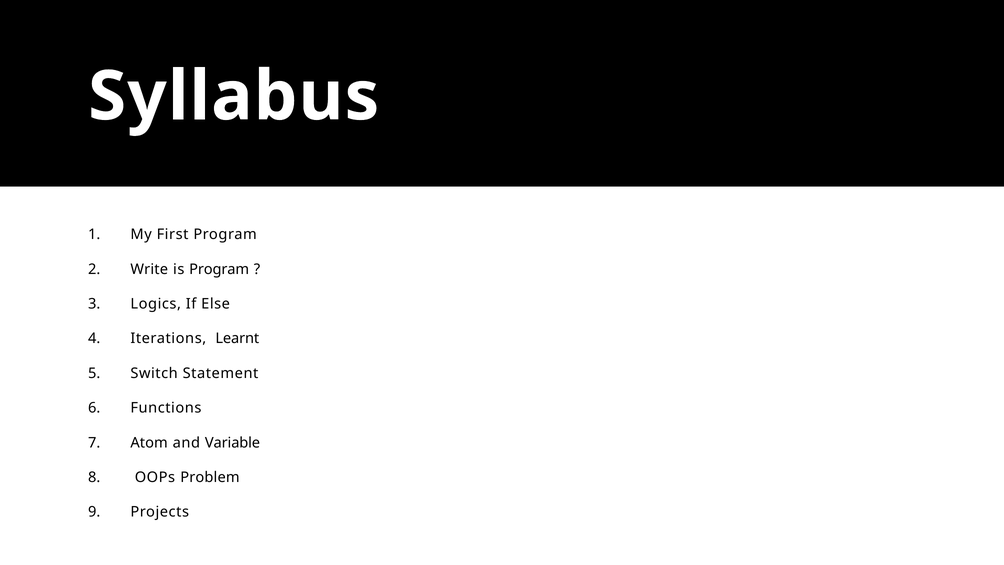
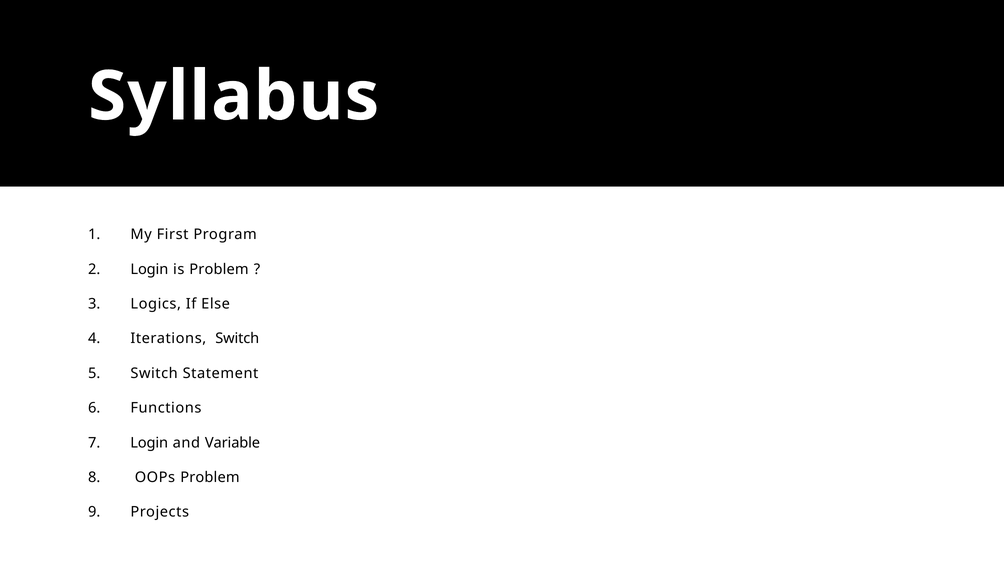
Write: Write -> Login (149, 269)
is Program: Program -> Problem (219, 269)
Iterations Learnt: Learnt -> Switch (237, 338)
Atom: Atom -> Login (149, 443)
